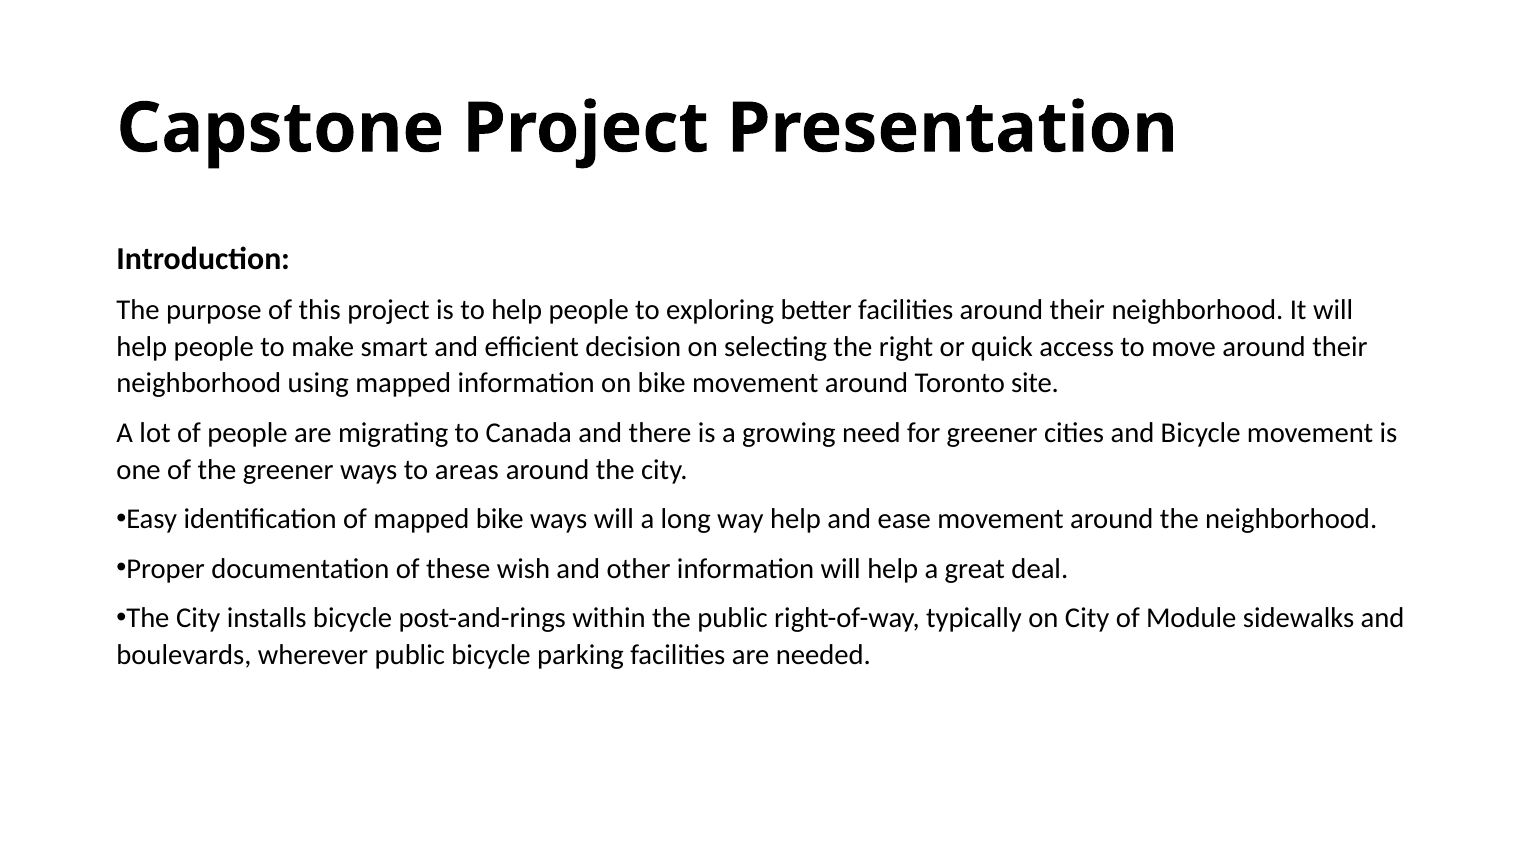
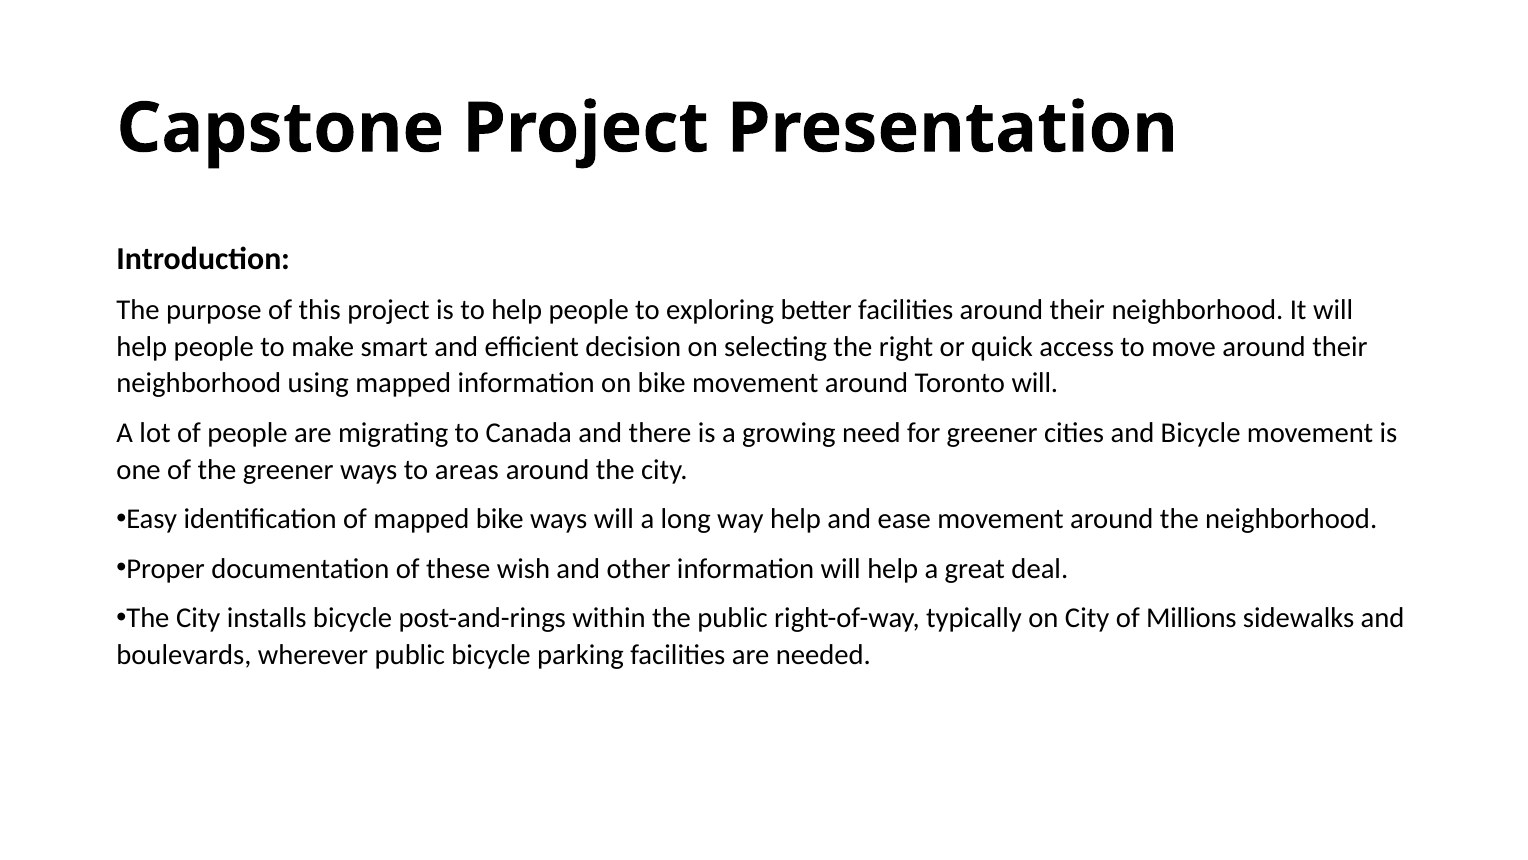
Toronto site: site -> will (1035, 383)
Module: Module -> Millions (1191, 618)
